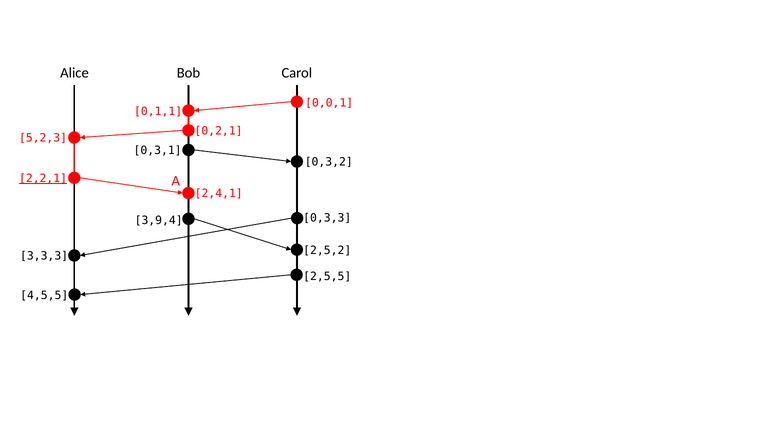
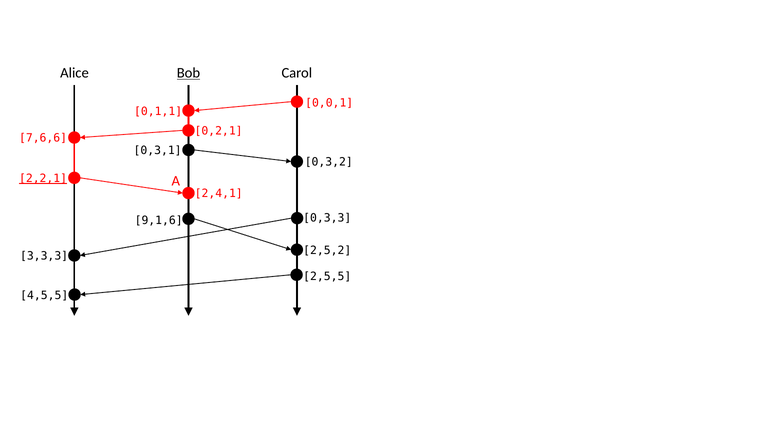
Bob underline: none -> present (188, 73)
5,2,3: 5,2,3 -> 7,6,6 (43, 138)
3,9,4: 3,9,4 -> 9,1,6 (159, 220)
